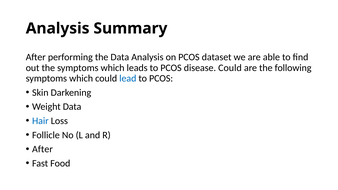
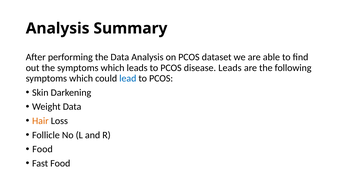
disease Could: Could -> Leads (230, 68)
Hair colour: blue -> orange (40, 121)
After: After -> Food (42, 149)
